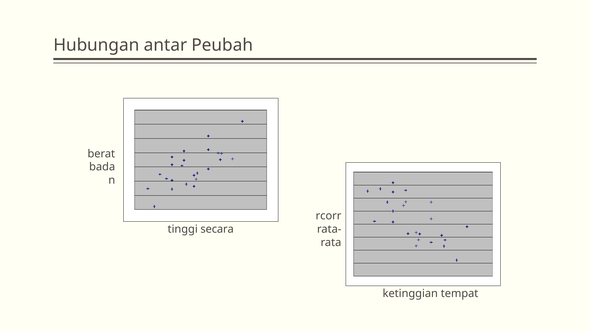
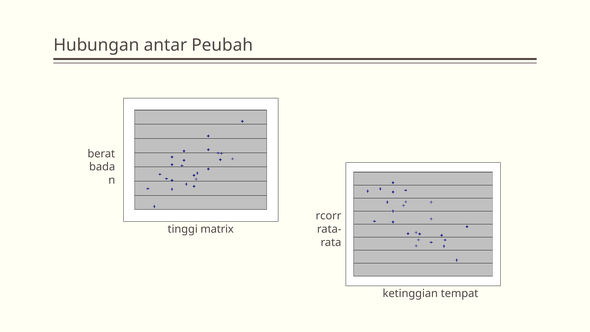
secara: secara -> matrix (217, 229)
